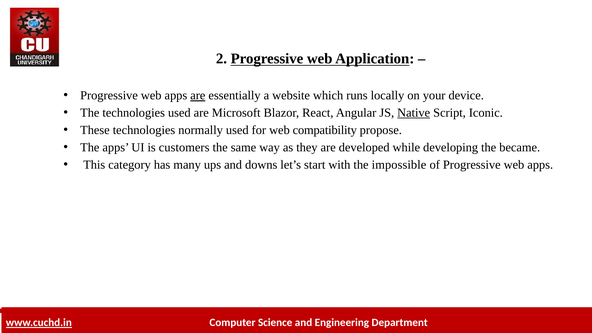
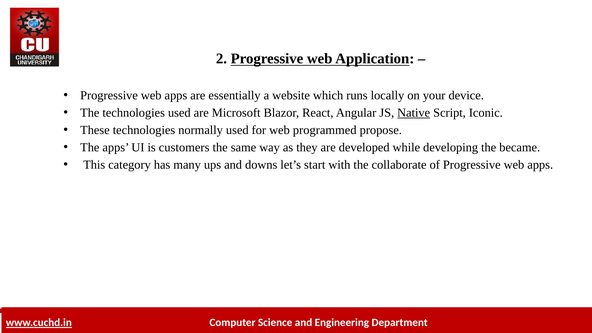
are underline: present -> none (198, 96)
compatibility: compatibility -> programmed (325, 130)
impossible: impossible -> collaborate (399, 165)
